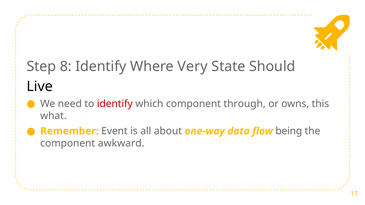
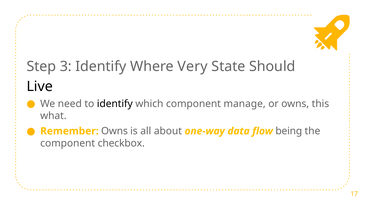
8: 8 -> 3 (66, 66)
identify colour: red -> black (115, 104)
through: through -> manage (245, 104)
Remember Event: Event -> Owns (114, 131)
awkward: awkward -> checkbox (121, 143)
